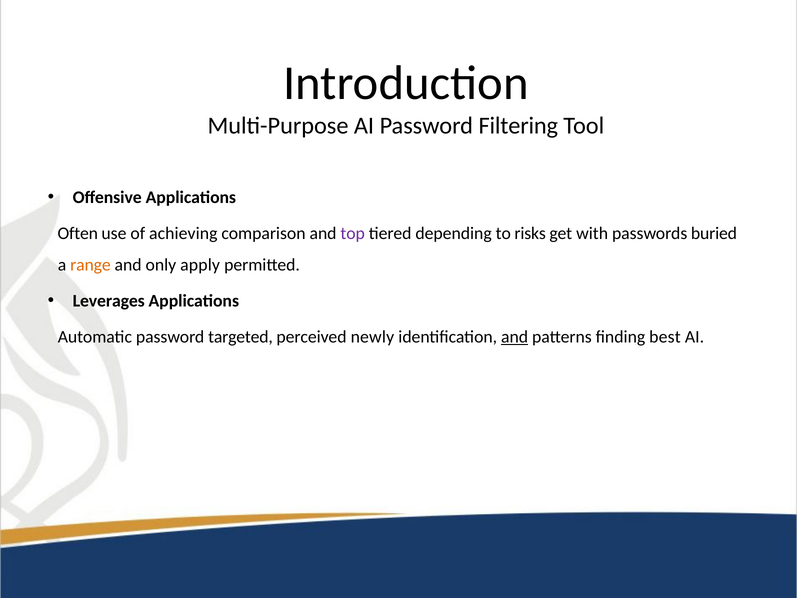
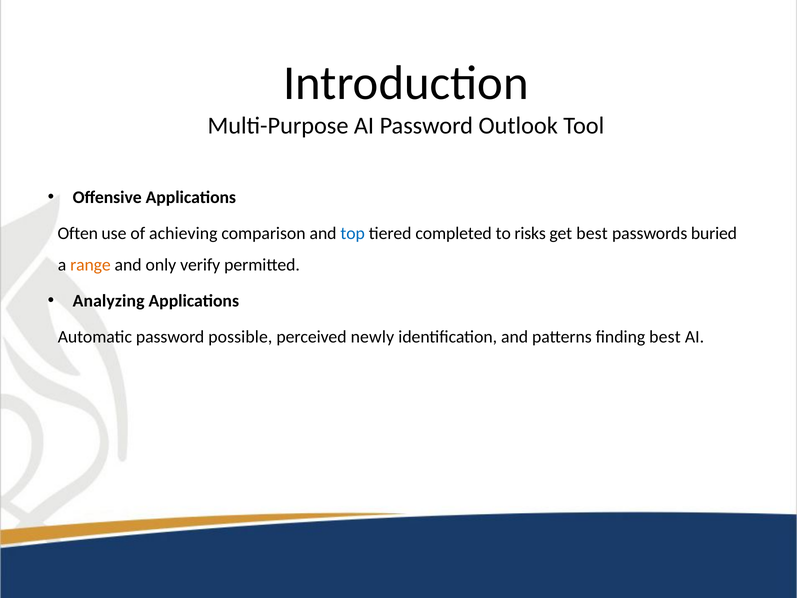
Filtering: Filtering -> Outlook (518, 125)
top colour: purple -> blue (353, 233)
depending: depending -> completed (454, 233)
get with: with -> best (592, 233)
apply: apply -> verify (200, 265)
Leverages: Leverages -> Analyzing (109, 301)
targeted: targeted -> possible (240, 337)
and underline: present -> none (515, 337)
